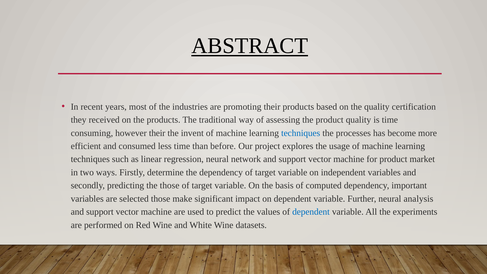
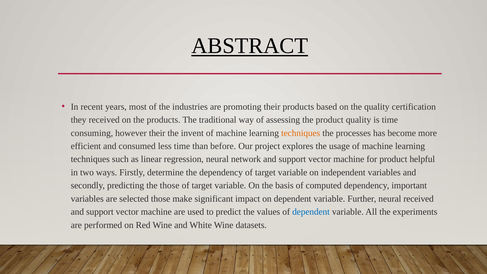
techniques colour: blue -> orange (301, 133)
market: market -> helpful (422, 159)
neural analysis: analysis -> received (419, 199)
